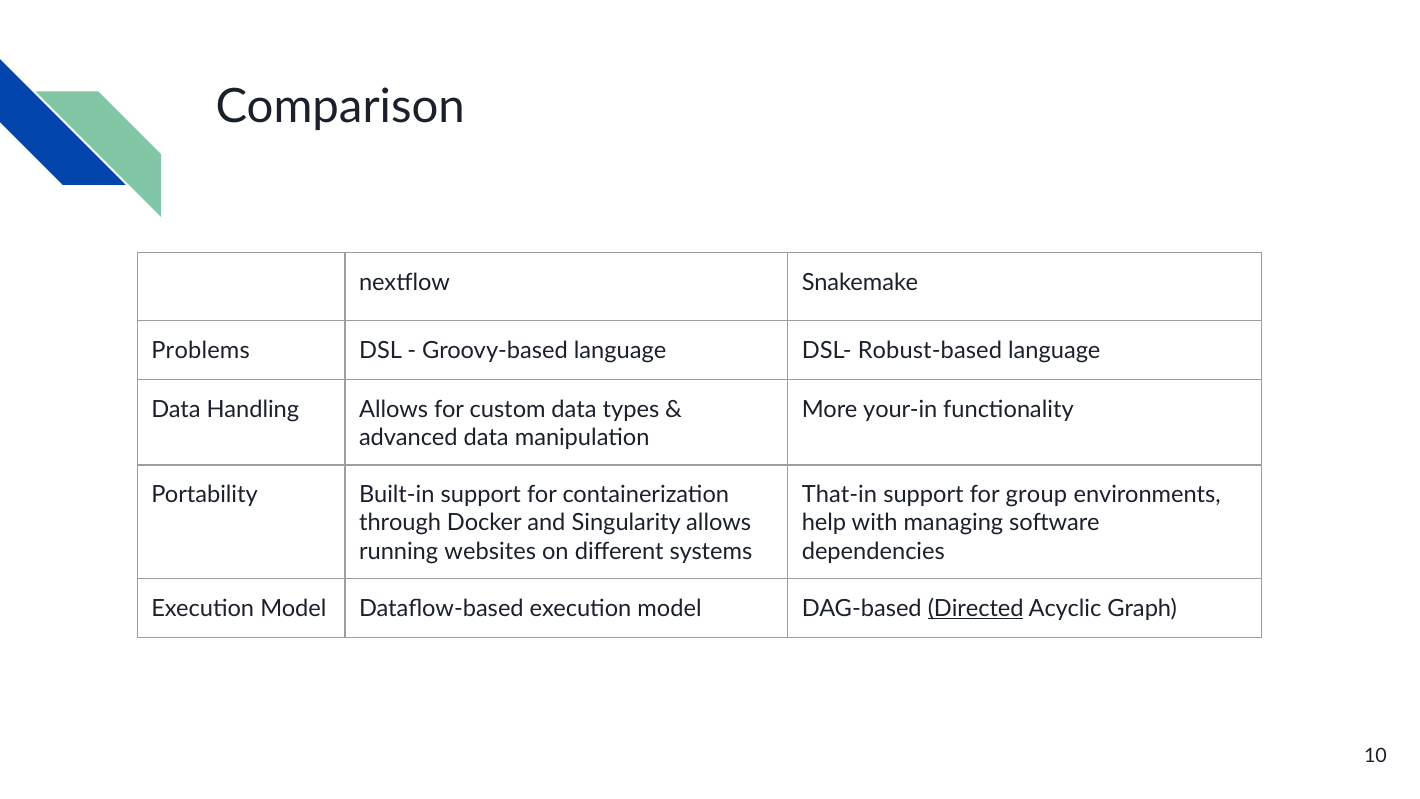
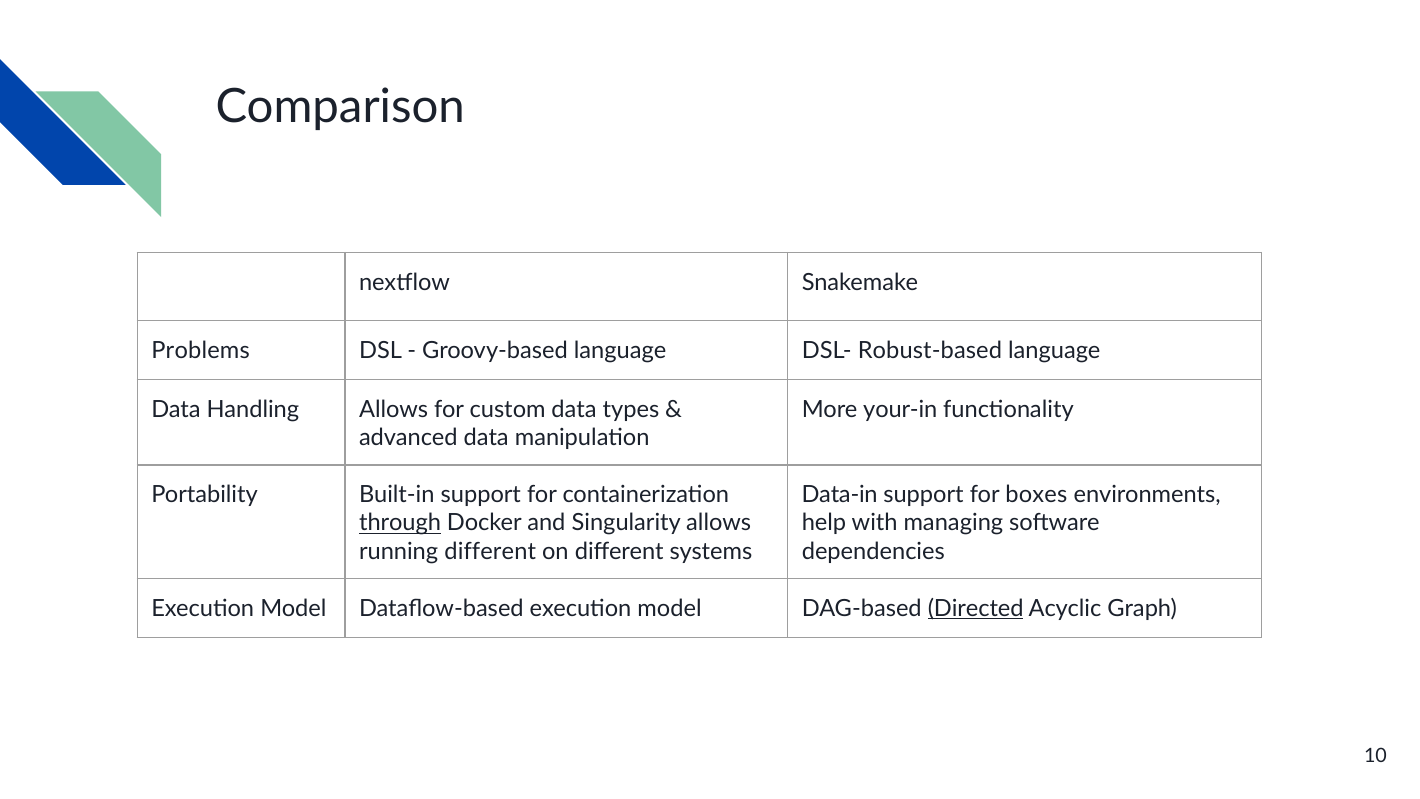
That-in: That-in -> Data-in (840, 495)
group: group -> boxes (1036, 495)
through underline: none -> present (400, 523)
running websites: websites -> different (490, 551)
